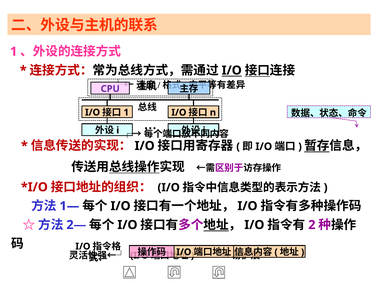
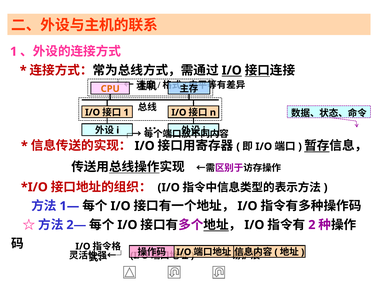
CPU colour: purple -> orange (110, 89)
